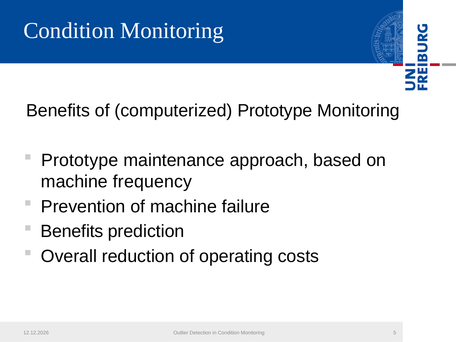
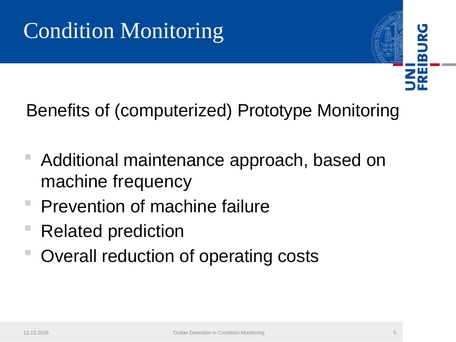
Prototype: Prototype -> Additional (80, 160)
Benefits: Benefits -> Related (72, 231)
